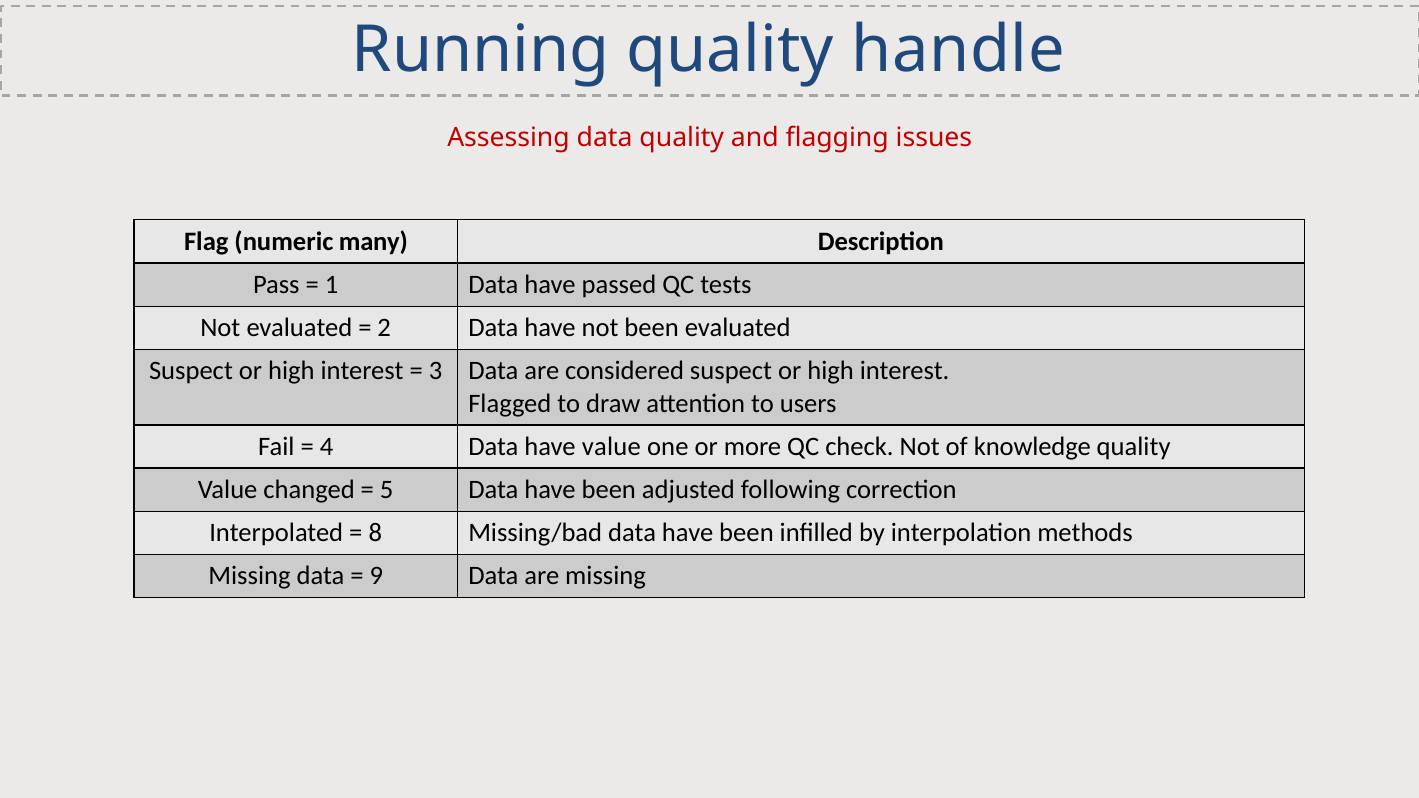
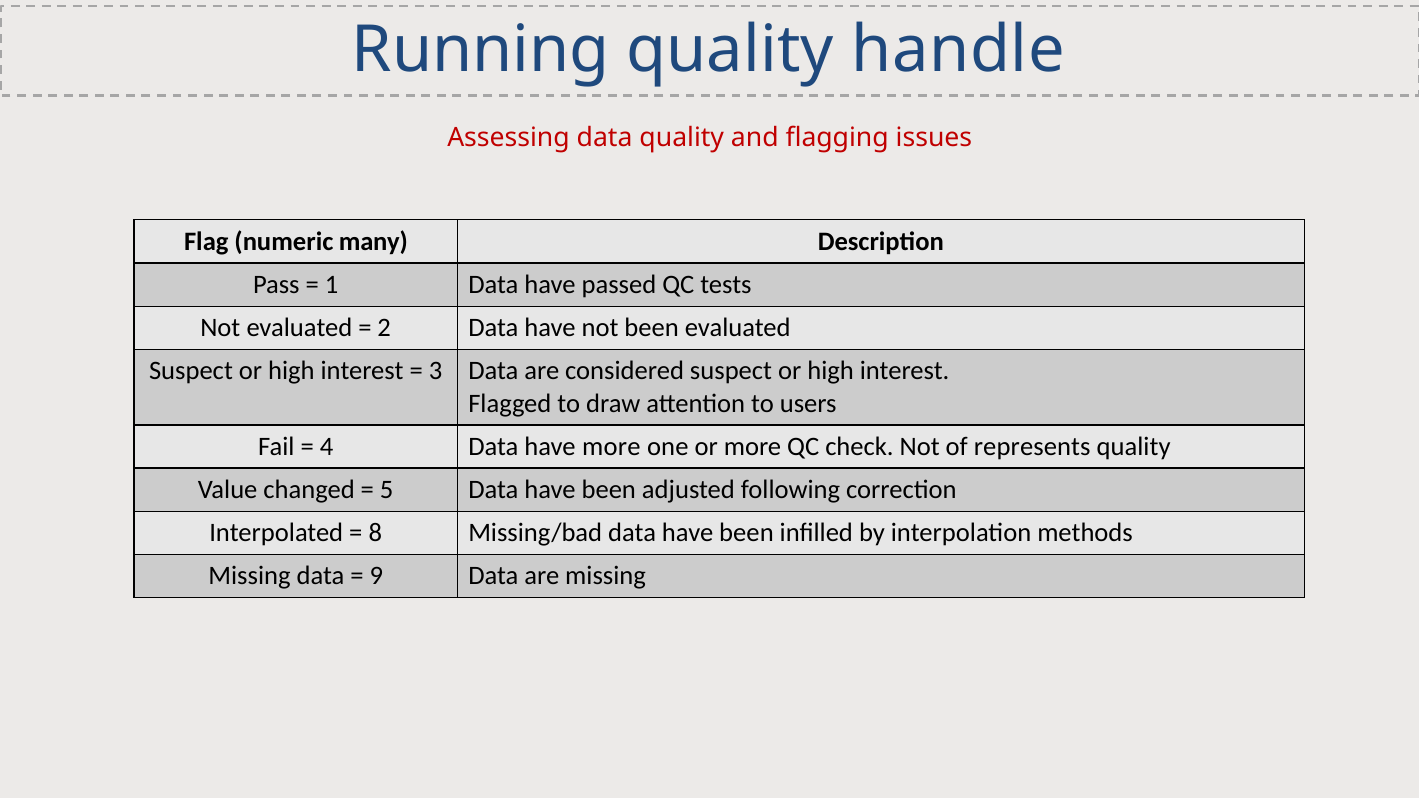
have value: value -> more (611, 447)
knowledge: knowledge -> represents (1032, 447)
